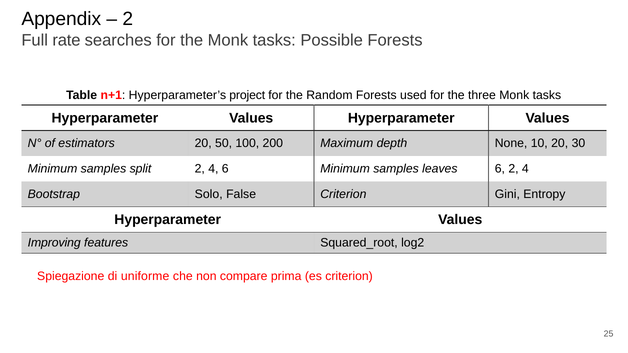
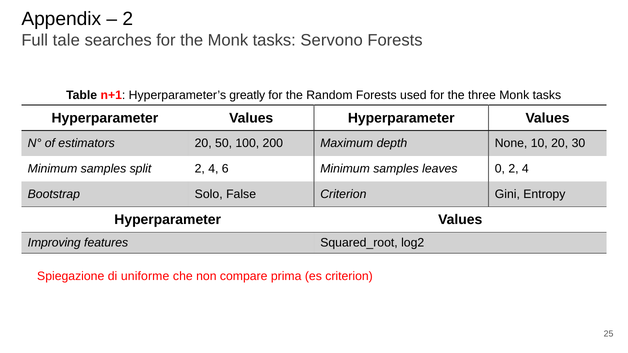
rate: rate -> tale (66, 40)
Possible: Possible -> Servono (332, 40)
project: project -> greatly (247, 95)
leaves 6: 6 -> 0 (500, 169)
